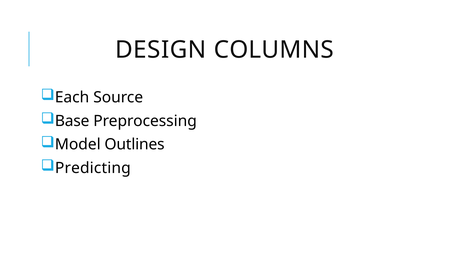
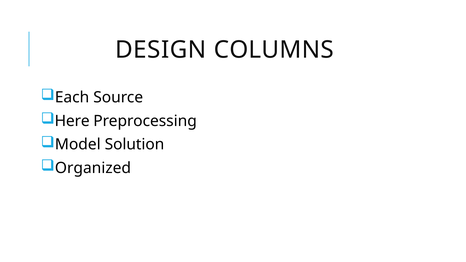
Base: Base -> Here (72, 121)
Outlines: Outlines -> Solution (134, 145)
Predicting: Predicting -> Organized (93, 168)
